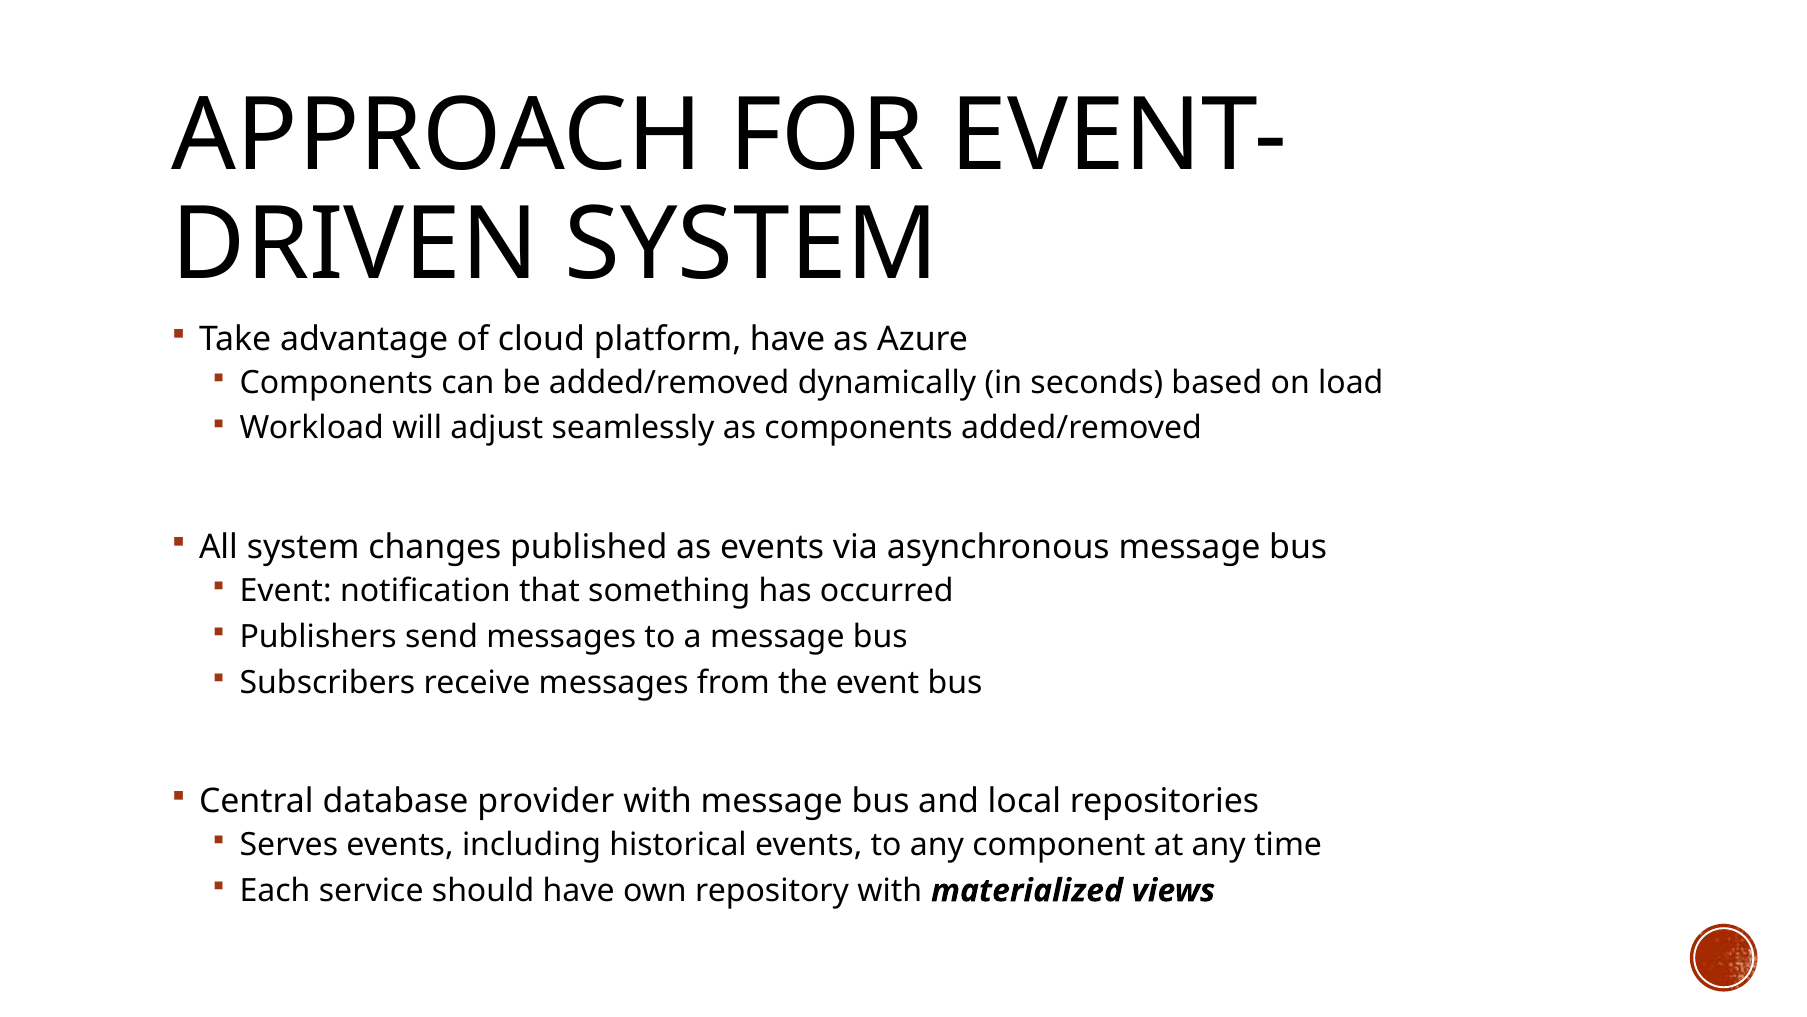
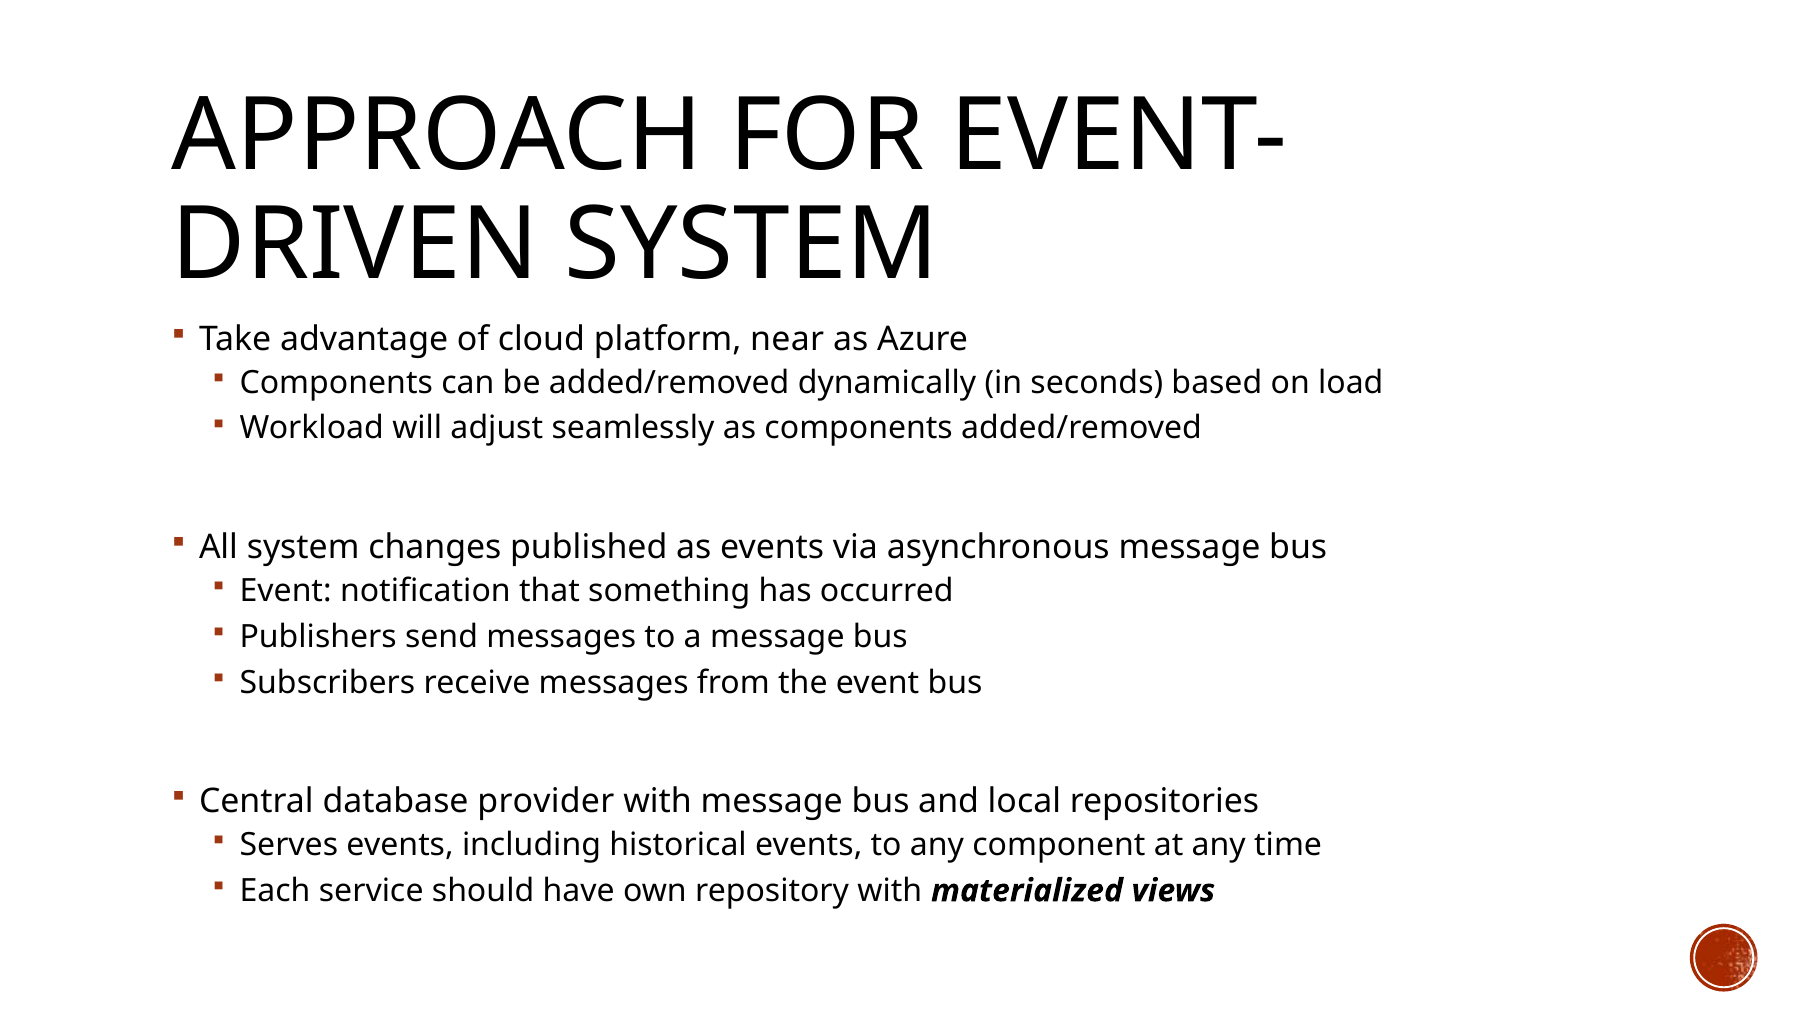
platform have: have -> near (787, 339)
